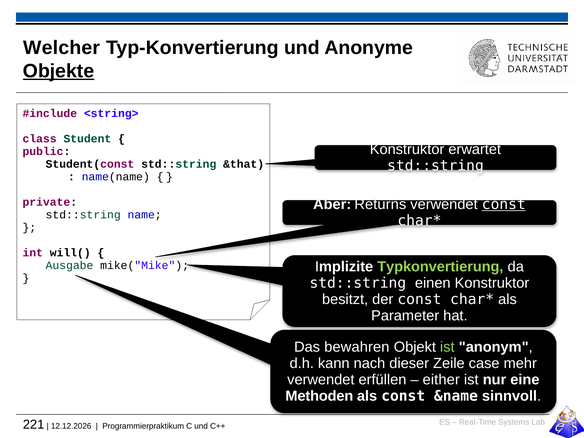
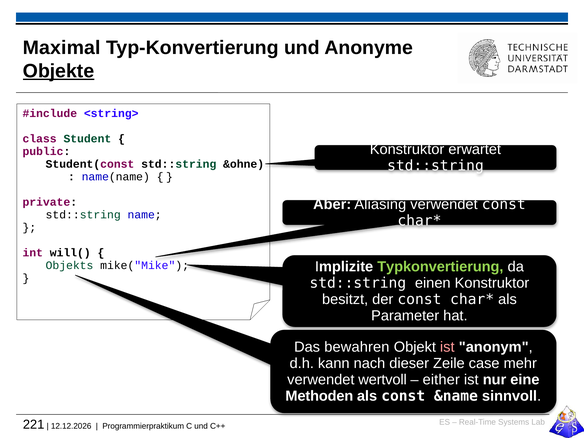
Welcher: Welcher -> Maximal (62, 48)
&that: &that -> &ohne (244, 164)
Returns: Returns -> Aliasing (380, 204)
const underline: present -> none (504, 204)
Ausgabe: Ausgabe -> Objekts (70, 265)
ist colour: light green -> pink (447, 347)
erfüllen: erfüllen -> wertvoll (383, 380)
